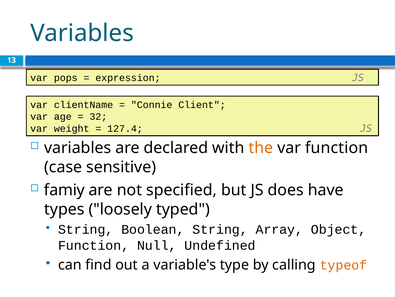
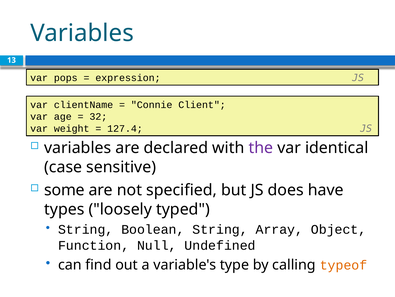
the colour: orange -> purple (261, 148)
var function: function -> identical (337, 148)
famiy: famiy -> some (64, 190)
